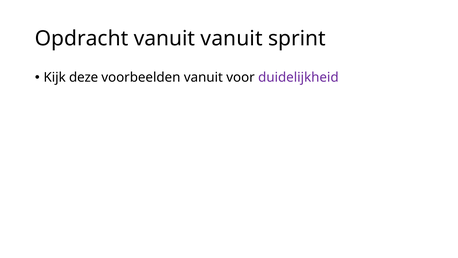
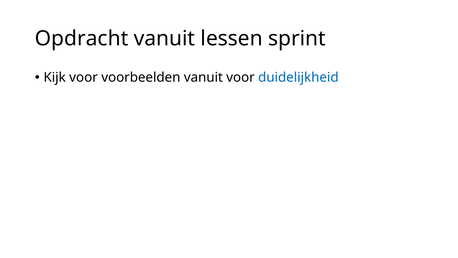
vanuit vanuit: vanuit -> lessen (232, 38)
Kijk deze: deze -> voor (84, 77)
duidelijkheid colour: purple -> blue (298, 77)
